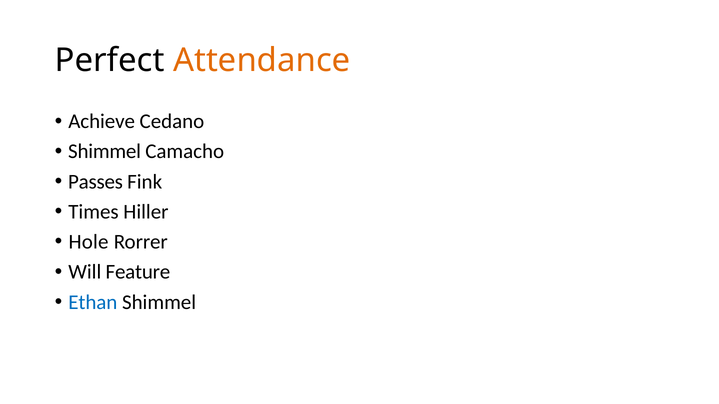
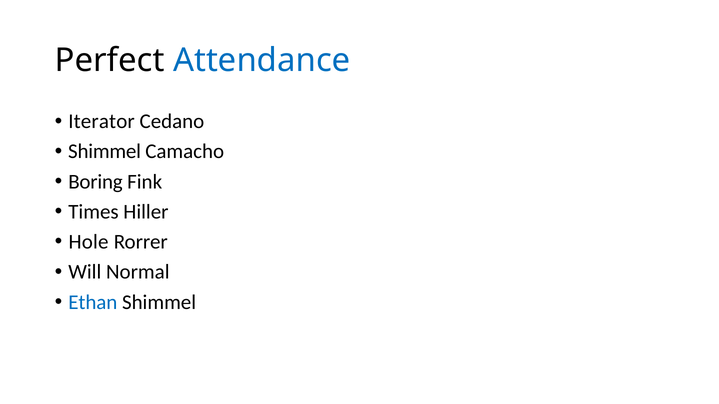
Attendance colour: orange -> blue (262, 60)
Achieve: Achieve -> Iterator (102, 122)
Passes: Passes -> Boring (95, 182)
Feature: Feature -> Normal (138, 272)
